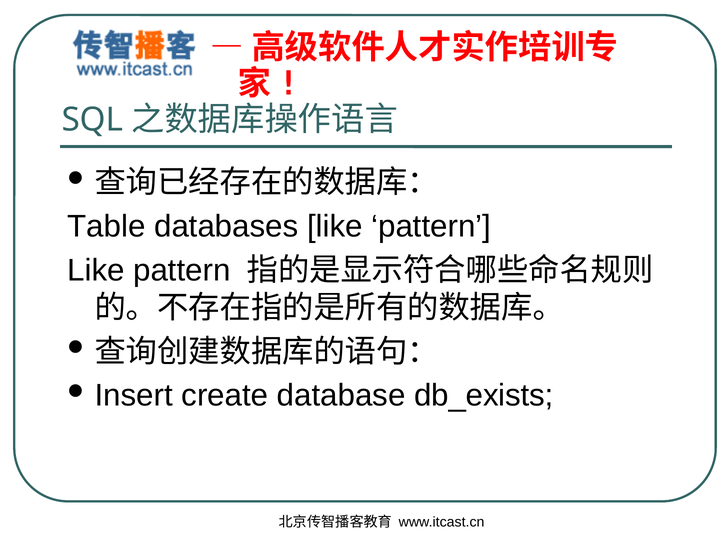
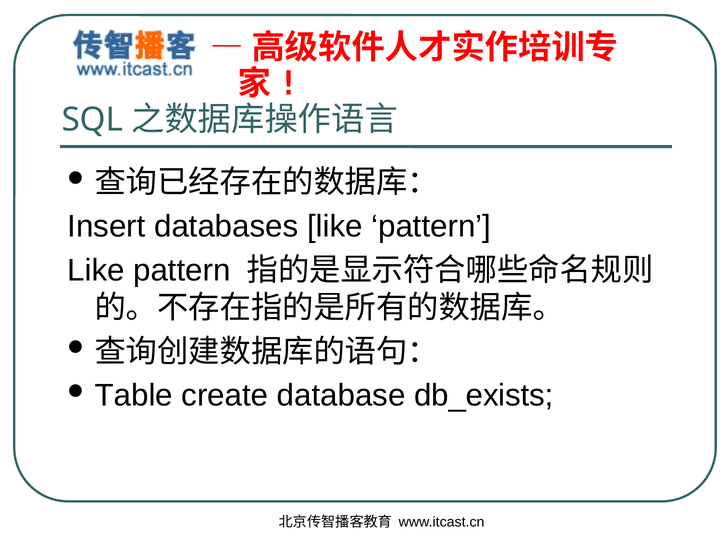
Table: Table -> Insert (106, 227)
Insert: Insert -> Table (134, 396)
